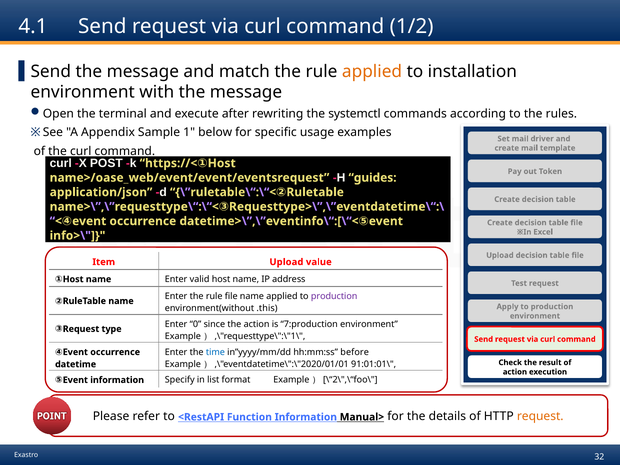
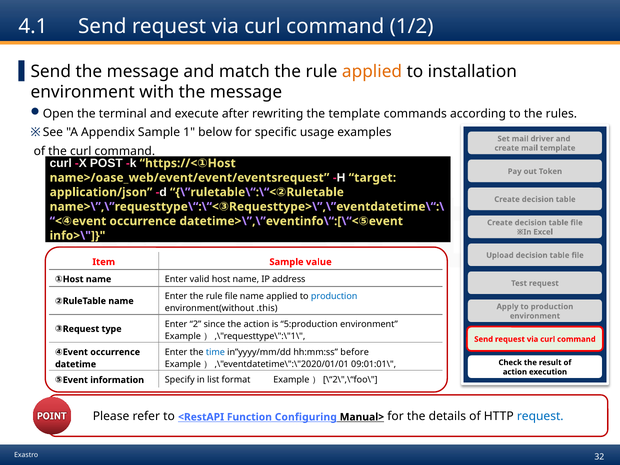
the systemctl: systemctl -> template (354, 114)
guides: guides -> target (372, 178)
Item Upload: Upload -> Sample (286, 262)
production colour: purple -> blue (334, 296)
0: 0 -> 2 (196, 324)
7:production: 7:production -> 5:production (309, 324)
91:01:01\: 91:01:01\ -> 09:01:01\ (374, 364)
Function Information: Information -> Configuring (306, 417)
request colour: orange -> blue (540, 416)
